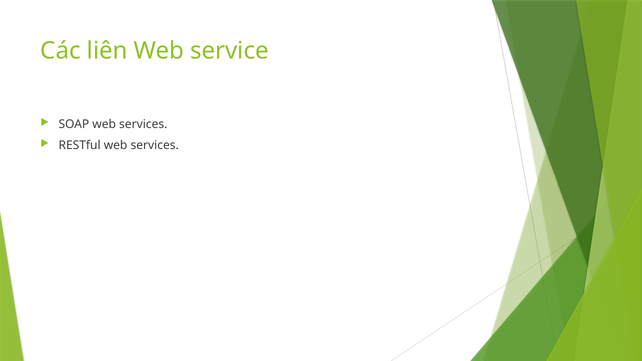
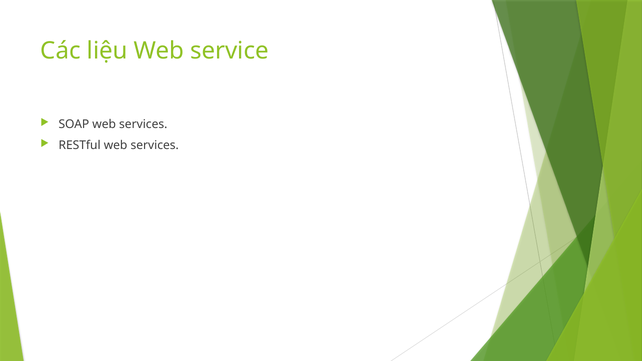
liên: liên -> liệu (107, 51)
